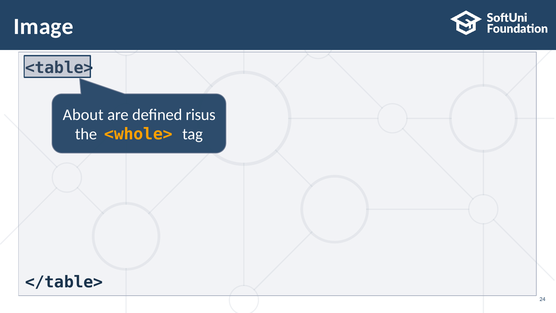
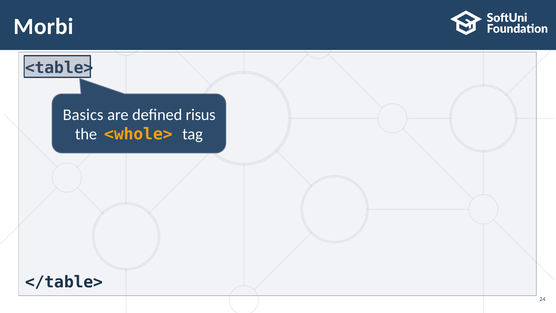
Image: Image -> Morbi (44, 26)
About: About -> Basics (83, 115)
